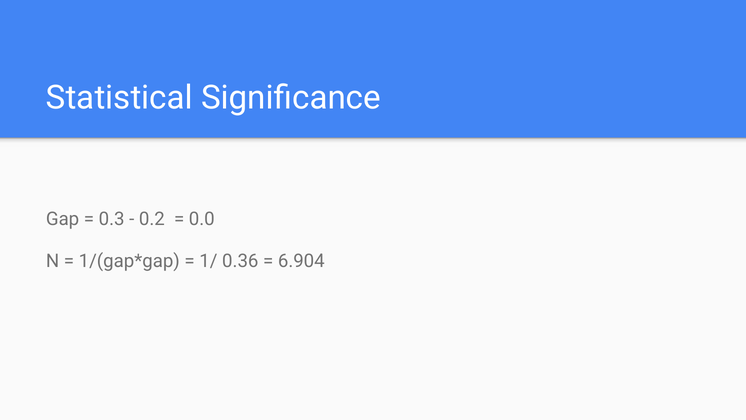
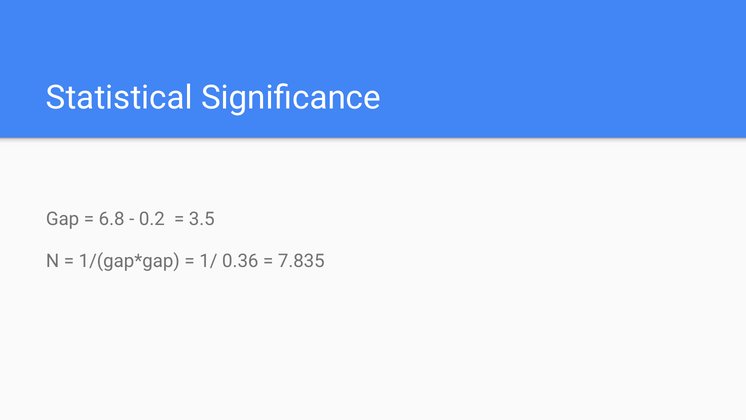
0.3: 0.3 -> 6.8 (112, 219)
0.0: 0.0 -> 3.5 (202, 219)
6.904: 6.904 -> 7.835 (301, 261)
